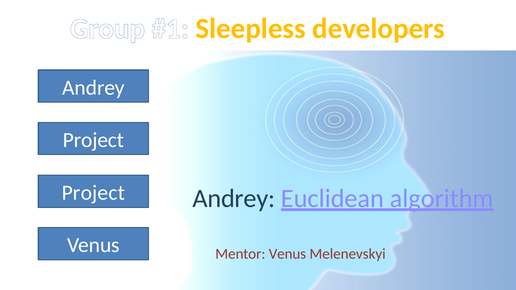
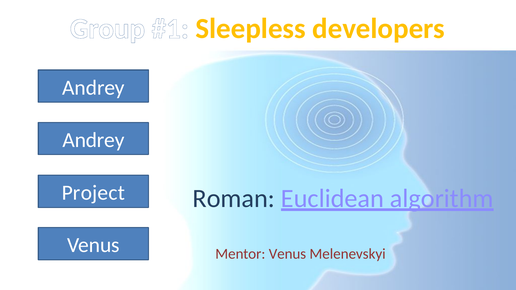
Project: Project -> Andrey (94, 140)
Andrey: Andrey -> Roman (234, 199)
